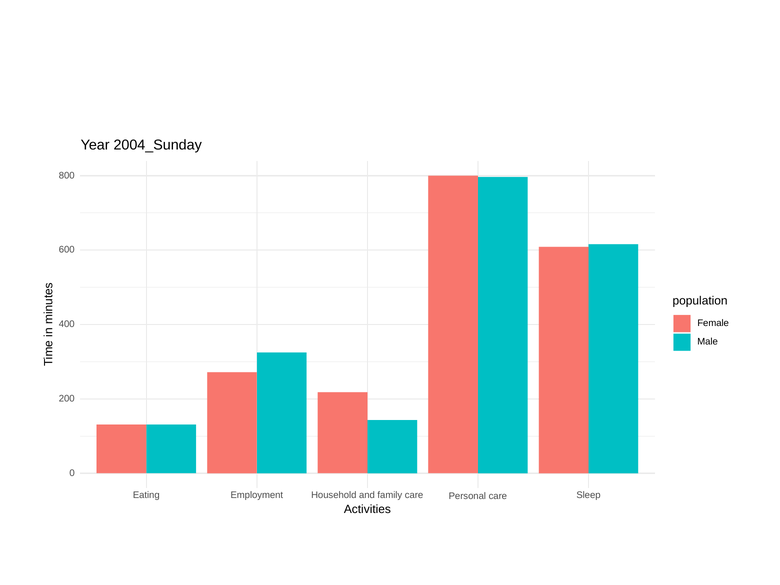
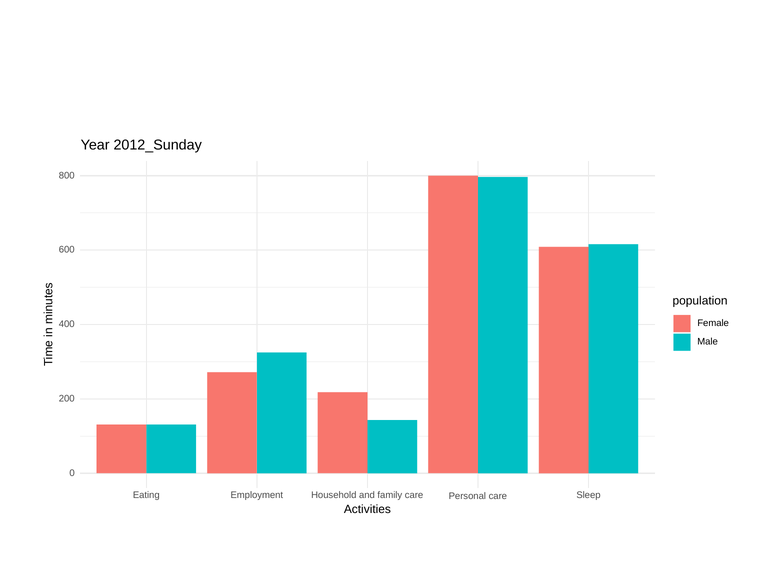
2004_Sunday: 2004_Sunday -> 2012_Sunday (158, 145)
